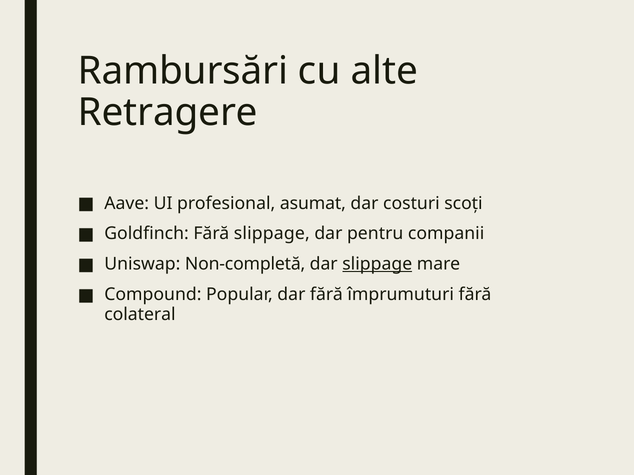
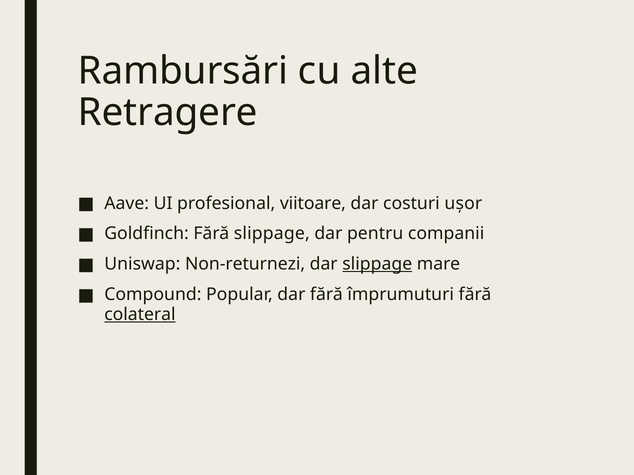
asumat: asumat -> viitoare (313, 203)
scoți: scoți -> ușor (463, 203)
Non-completă: Non-completă -> Non-returnezi (245, 264)
colateral underline: none -> present (140, 315)
